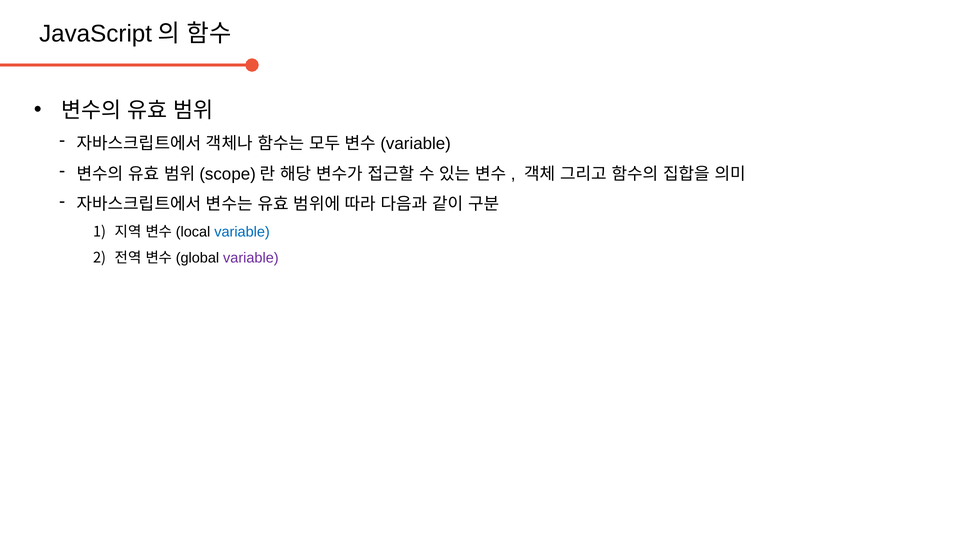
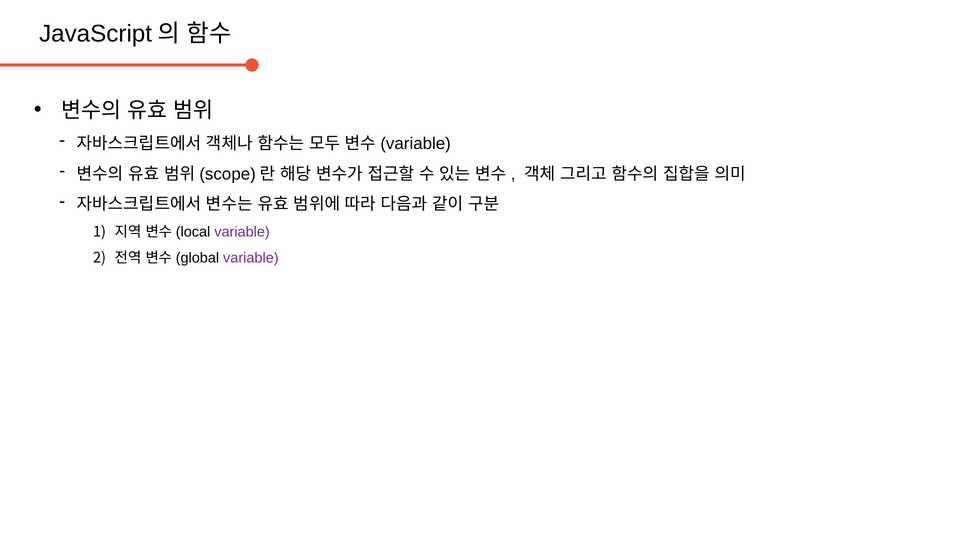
variable colour: blue -> purple (242, 232)
